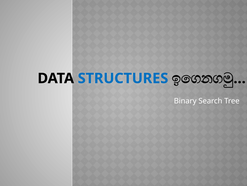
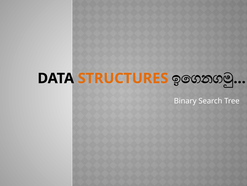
STRUCTURES colour: blue -> orange (123, 78)
